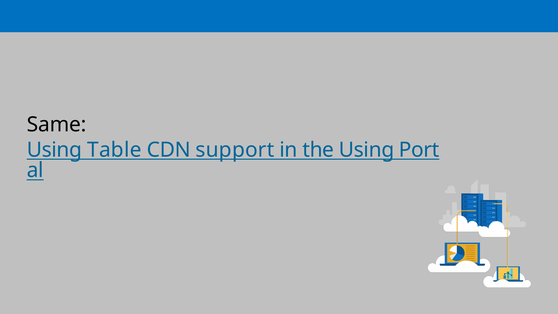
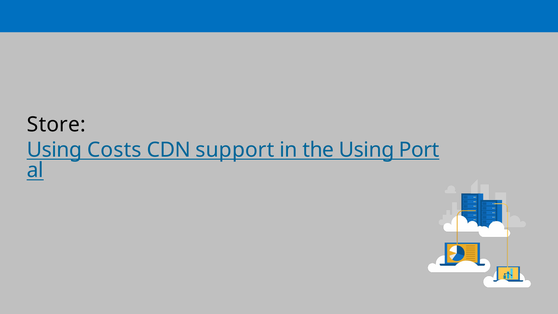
Same: Same -> Store (56, 125)
Table: Table -> Costs (114, 150)
